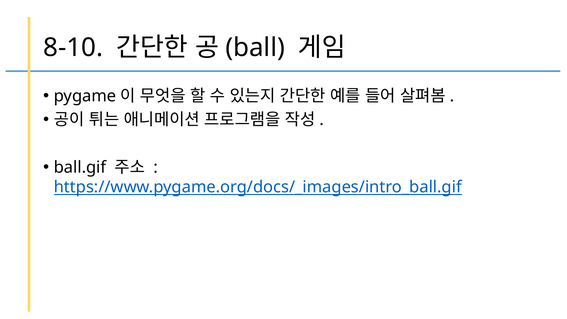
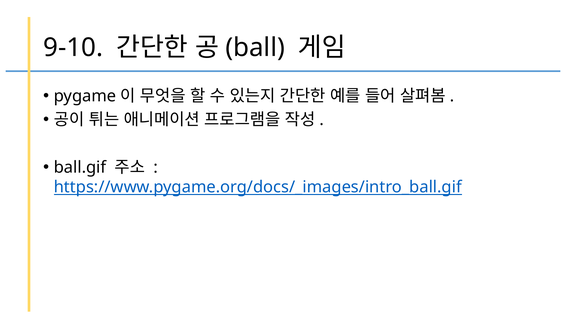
8-10: 8-10 -> 9-10 (73, 48)
